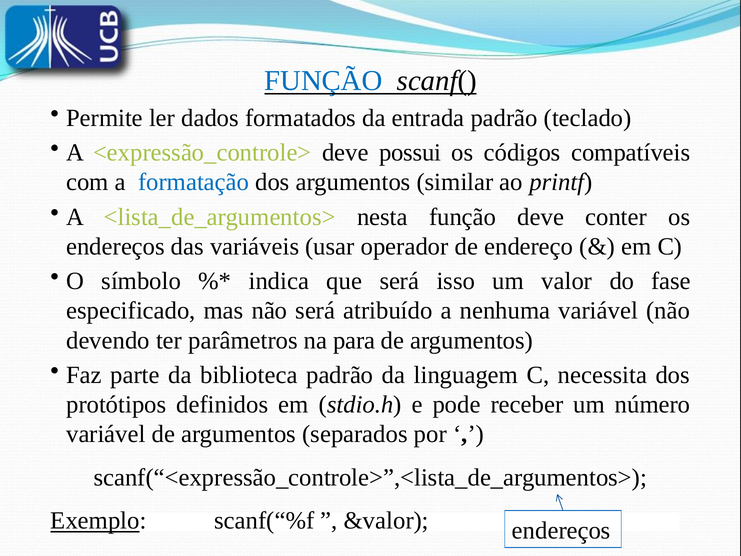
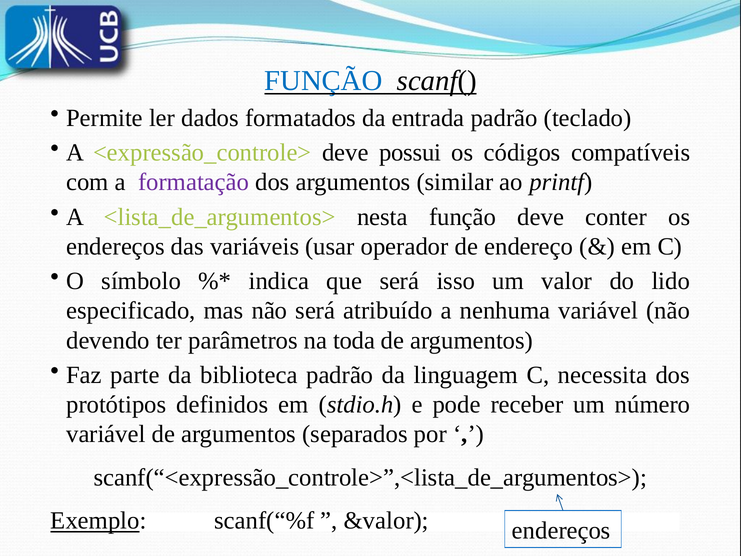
formatação colour: blue -> purple (194, 182)
fase: fase -> lido (671, 281)
para: para -> toda (354, 340)
